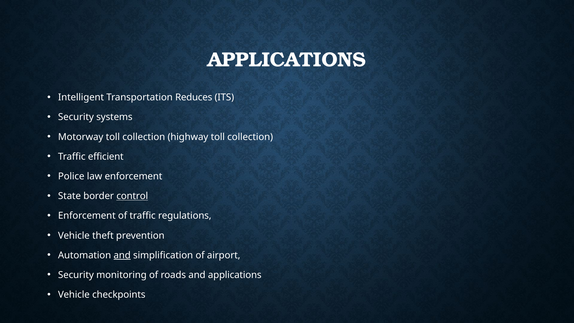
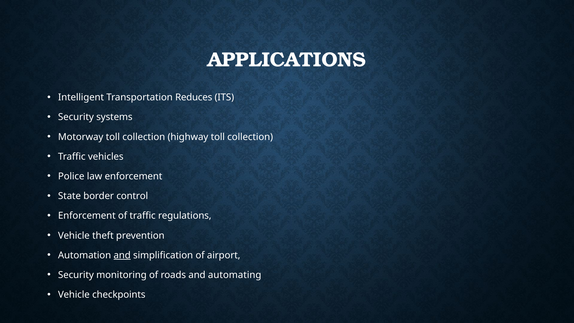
efficient: efficient -> vehicles (106, 157)
control underline: present -> none (132, 196)
and applications: applications -> automating (235, 275)
